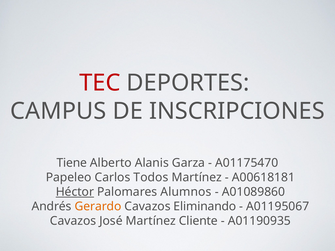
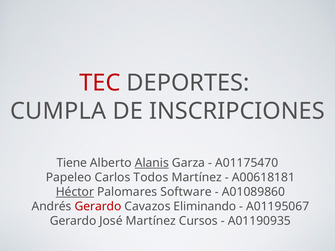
CAMPUS: CAMPUS -> CUMPLA (58, 111)
Alanis underline: none -> present (152, 163)
Alumnos: Alumnos -> Software (186, 192)
Gerardo colour: orange -> red (98, 207)
Cavazos: Cavazos -> Gerardo (73, 221)
Cliente: Cliente -> Cursos (198, 221)
